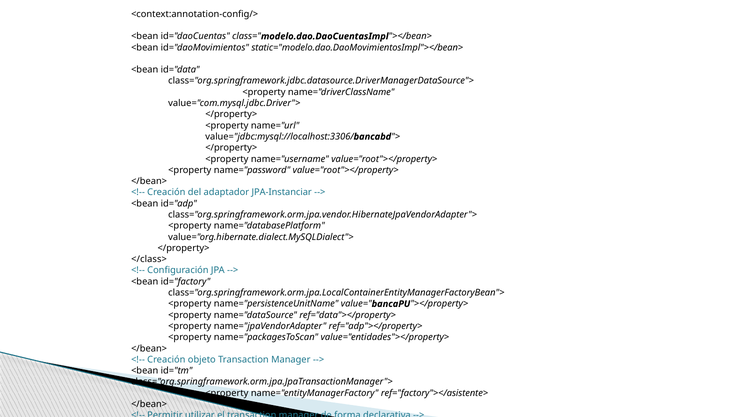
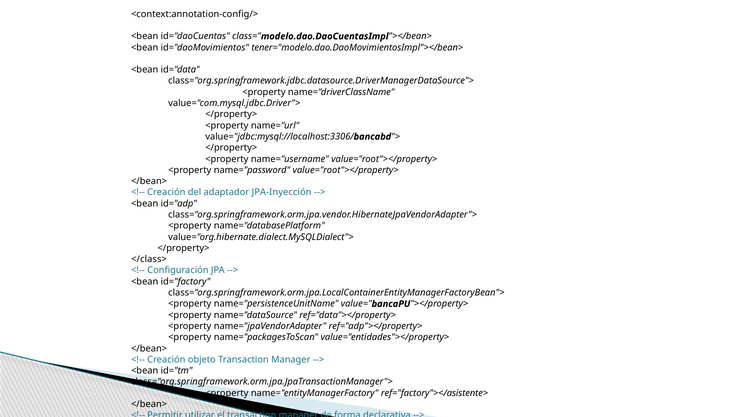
static="modelo.dao.DaoMovimientosImpl"></bean>: static="modelo.dao.DaoMovimientosImpl"></bean> -> tener="modelo.dao.DaoMovimientosImpl"></bean> (357, 48)
JPA-Instanciar: JPA-Instanciar -> JPA-Inyección (282, 193)
